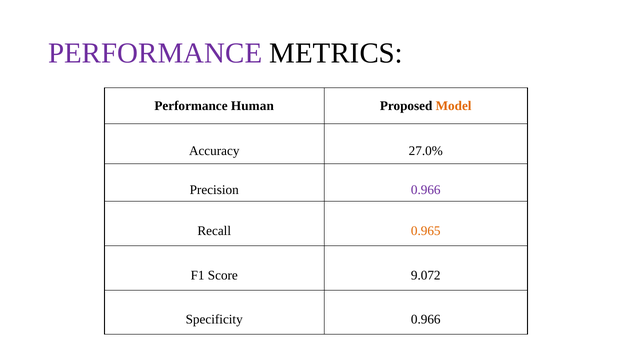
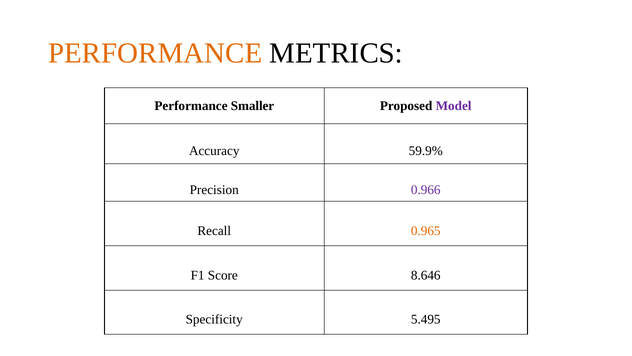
PERFORMANCE colour: purple -> orange (155, 53)
Human: Human -> Smaller (252, 106)
Model colour: orange -> purple (454, 106)
27.0%: 27.0% -> 59.9% (426, 151)
9.072: 9.072 -> 8.646 (426, 275)
Specificity 0.966: 0.966 -> 5.495 (426, 319)
